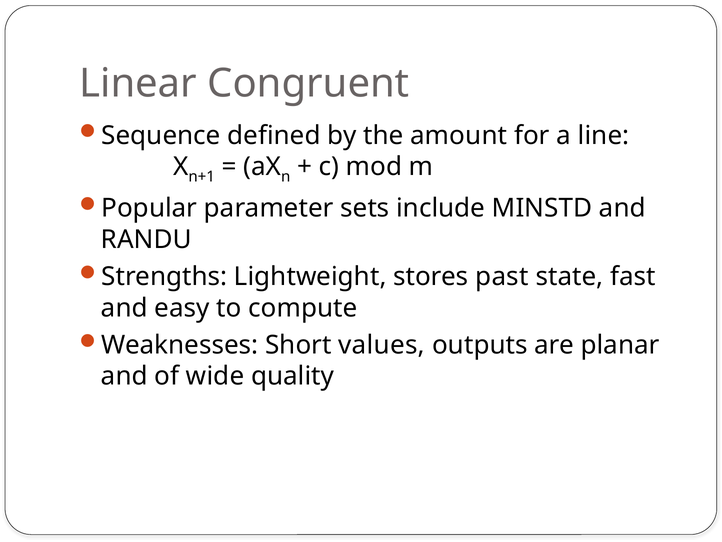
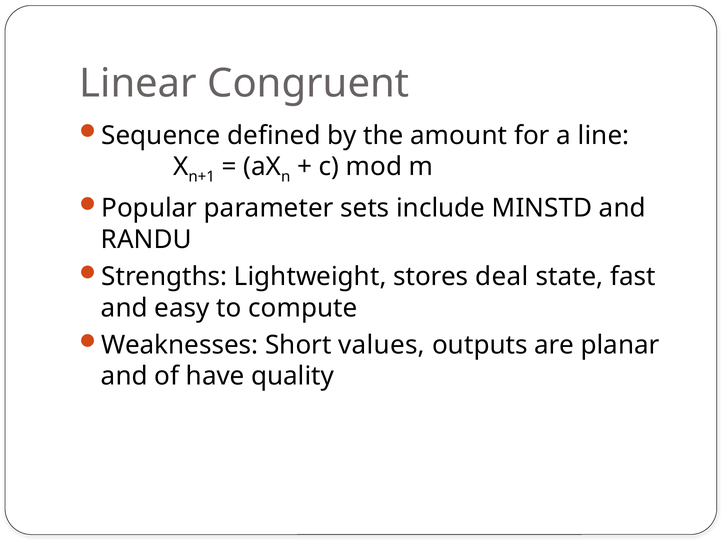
past: past -> deal (502, 276)
wide: wide -> have (215, 376)
